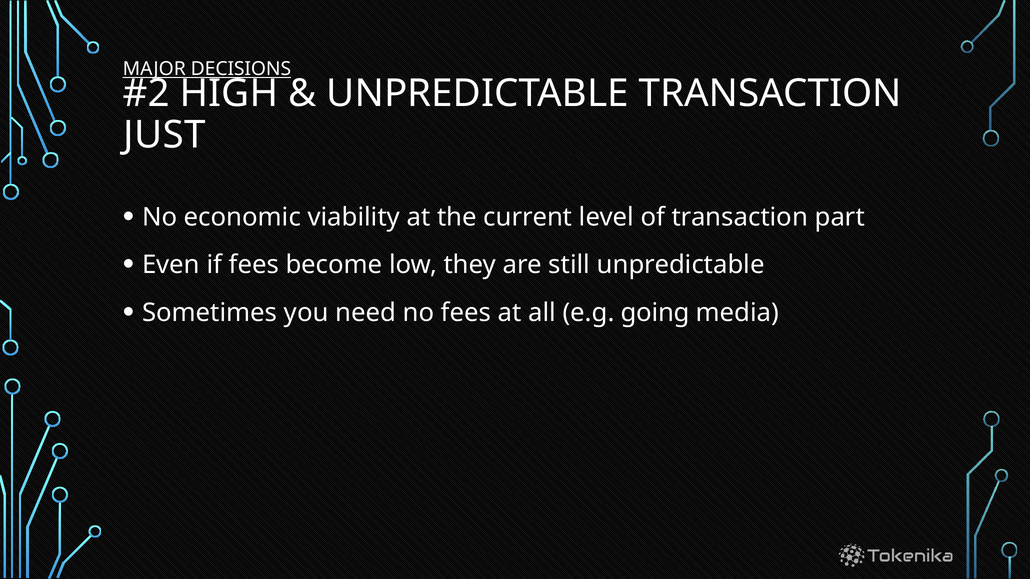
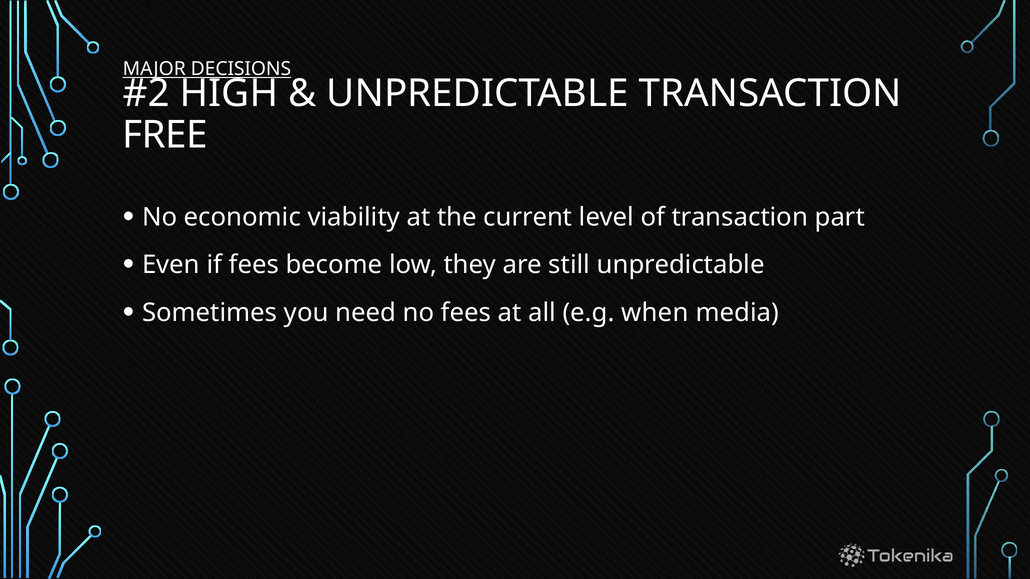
JUST: JUST -> FREE (165, 135)
going: going -> when (655, 313)
